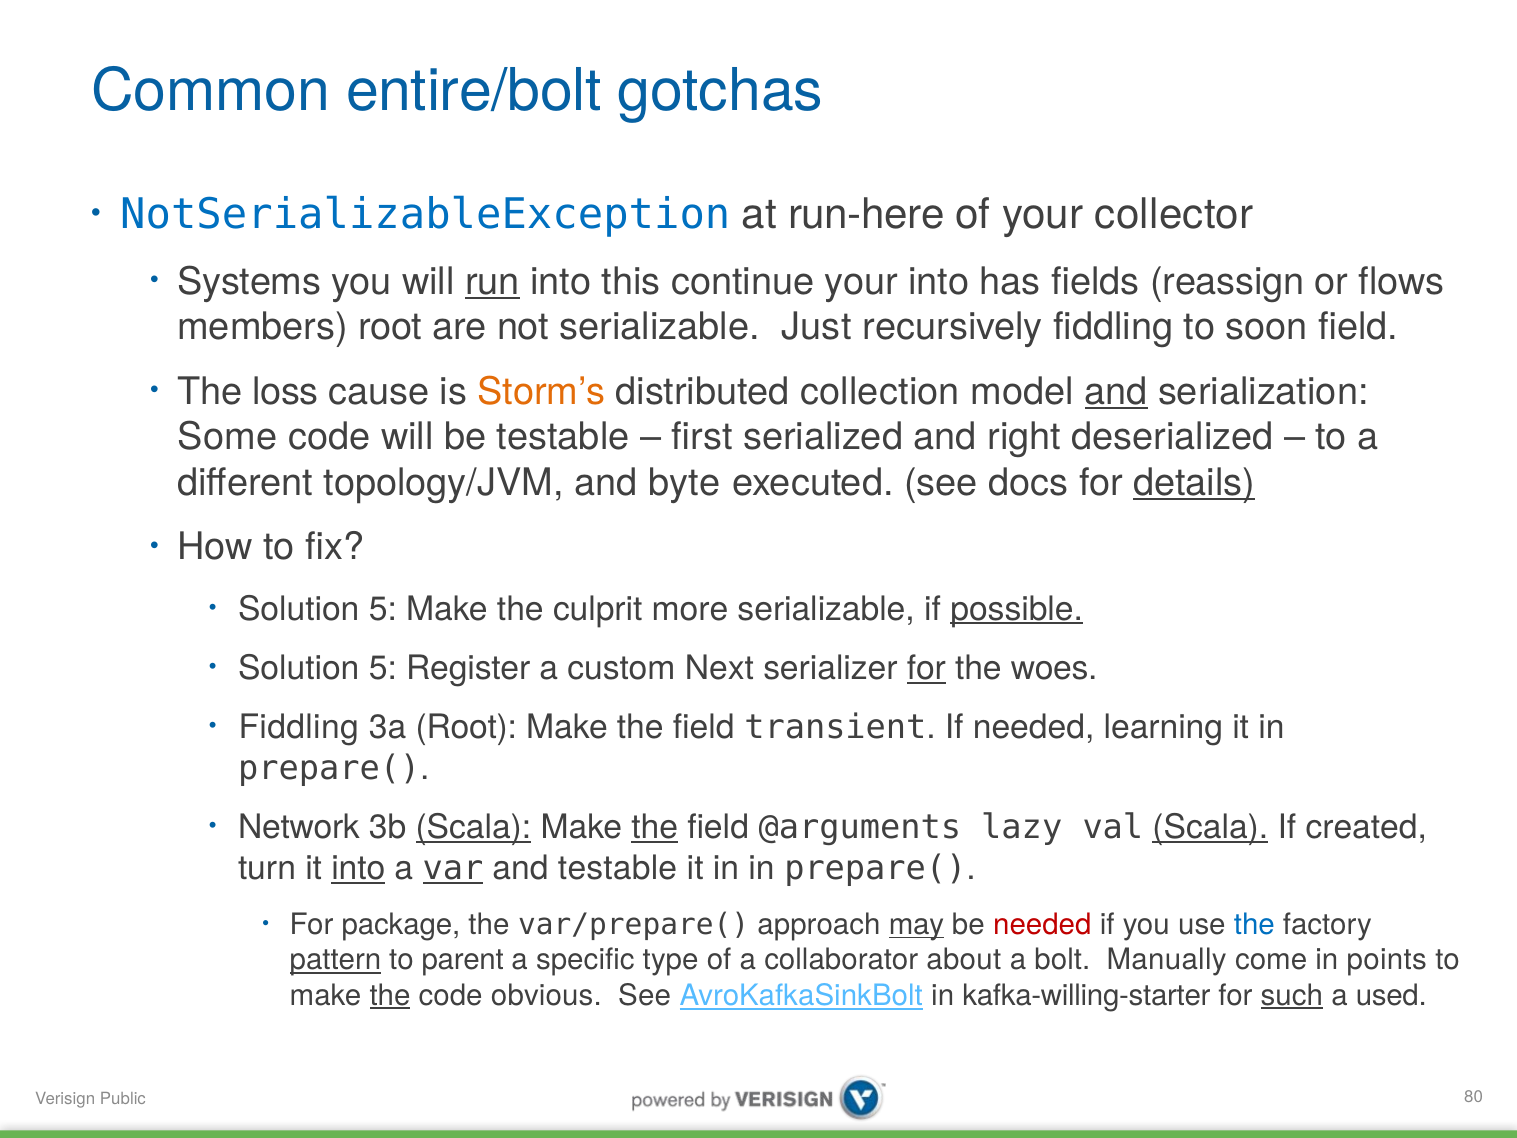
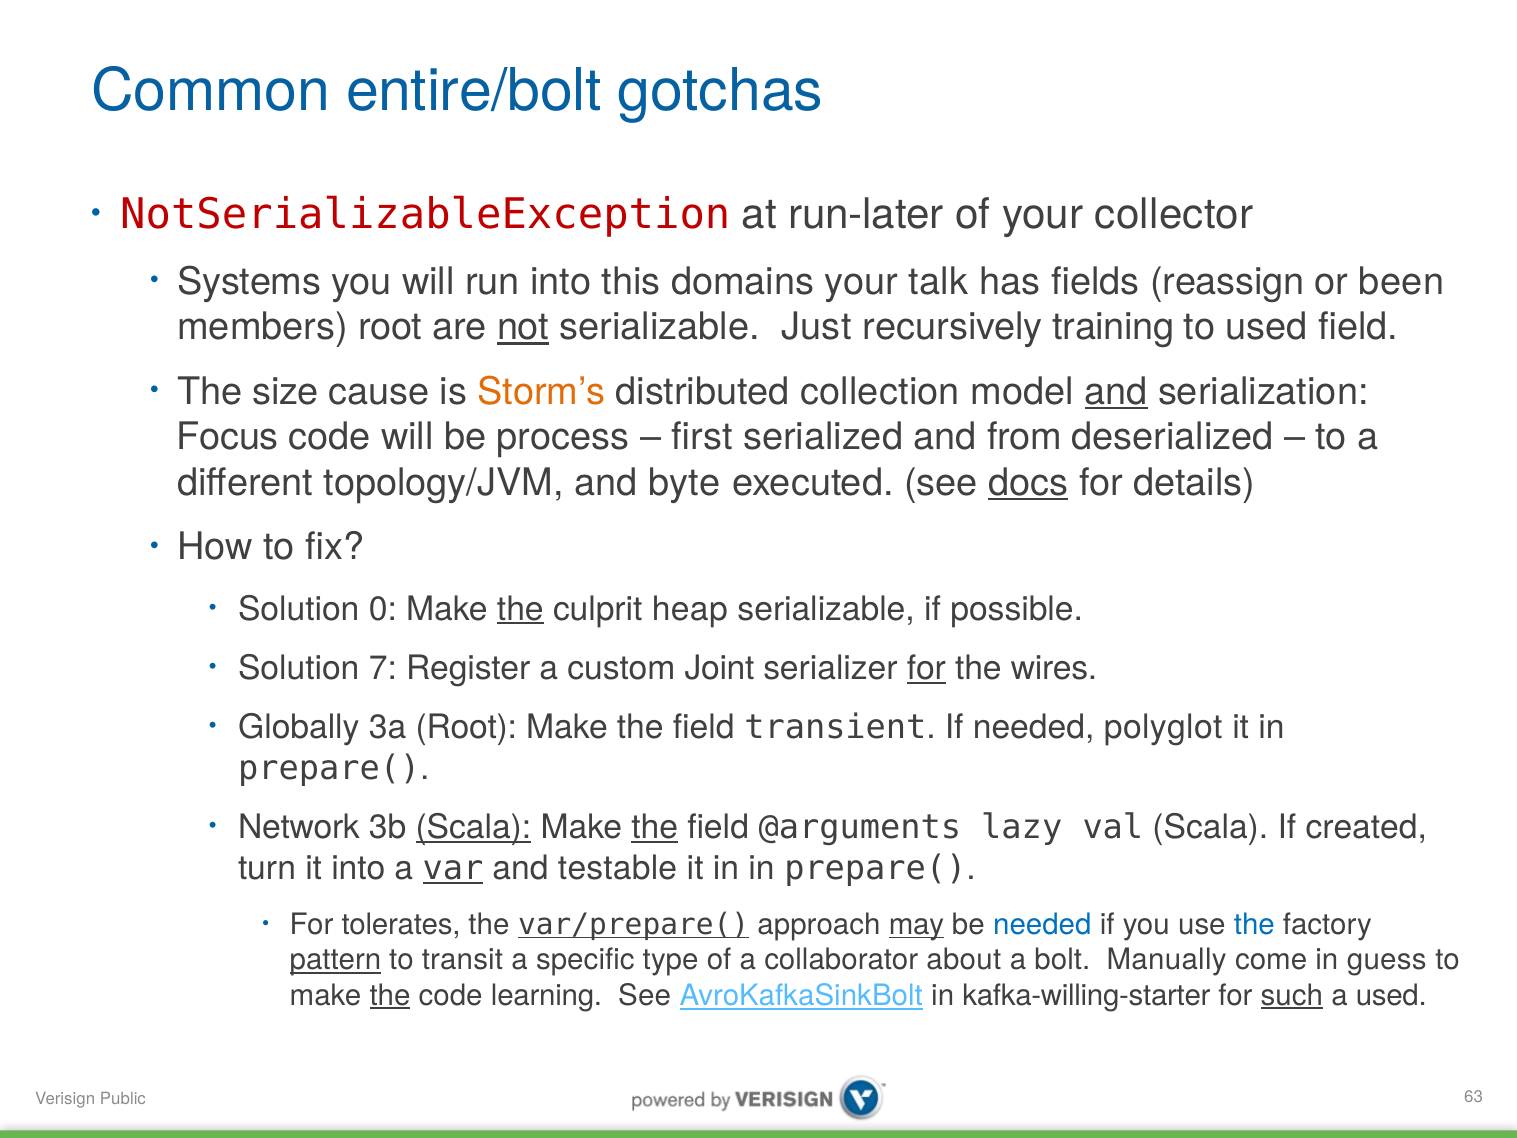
NotSerializableException colour: blue -> red (425, 215)
run-here: run-here -> run-later (866, 215)
run underline: present -> none (493, 282)
continue: continue -> domains (743, 282)
your into: into -> talk (939, 282)
flows: flows -> been (1401, 282)
not underline: none -> present (523, 327)
recursively fiddling: fiddling -> training (1114, 327)
to soon: soon -> used (1267, 327)
loss: loss -> size (286, 392)
Some: Some -> Focus (228, 437)
be testable: testable -> process (563, 437)
right: right -> from (1024, 437)
docs underline: none -> present (1028, 483)
details underline: present -> none (1194, 483)
5: 5 -> 0 (383, 609)
the underline: none -> present (520, 609)
more: more -> heap (690, 609)
possible underline: present -> none (1017, 609)
5: 5 -> 7 (383, 668)
Next: Next -> Joint (720, 668)
woes: woes -> wires (1054, 668)
Fiddling: Fiddling -> Globally (299, 728)
learning: learning -> polyglot (1163, 728)
Scala underline: present -> none (1210, 827)
into underline: present -> none (358, 868)
package: package -> tolerates (401, 925)
var/prepare( underline: none -> present (634, 925)
needed colour: red -> blue (1042, 925)
parent: parent -> transit (462, 960)
points: points -> guess (1387, 960)
obvious: obvious -> learning (547, 995)
80: 80 -> 63 (1474, 1096)
